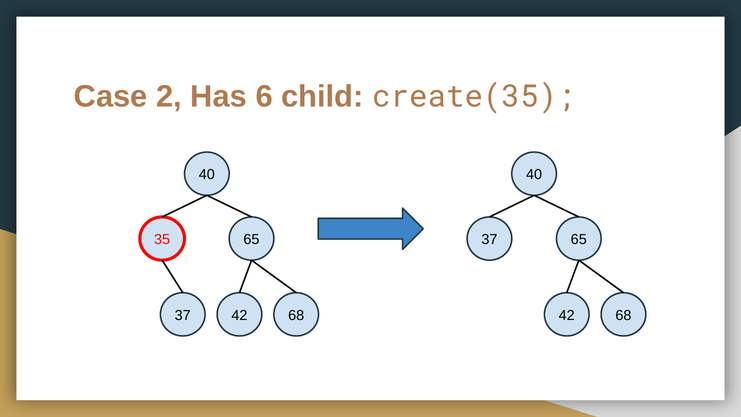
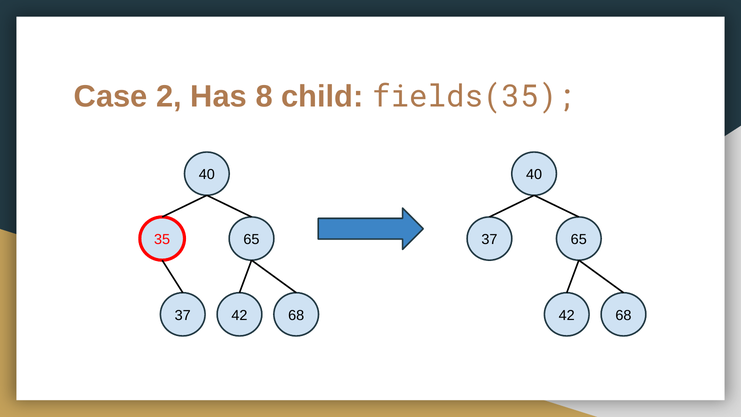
6: 6 -> 8 (264, 97)
create(35: create(35 -> fields(35 (474, 97)
